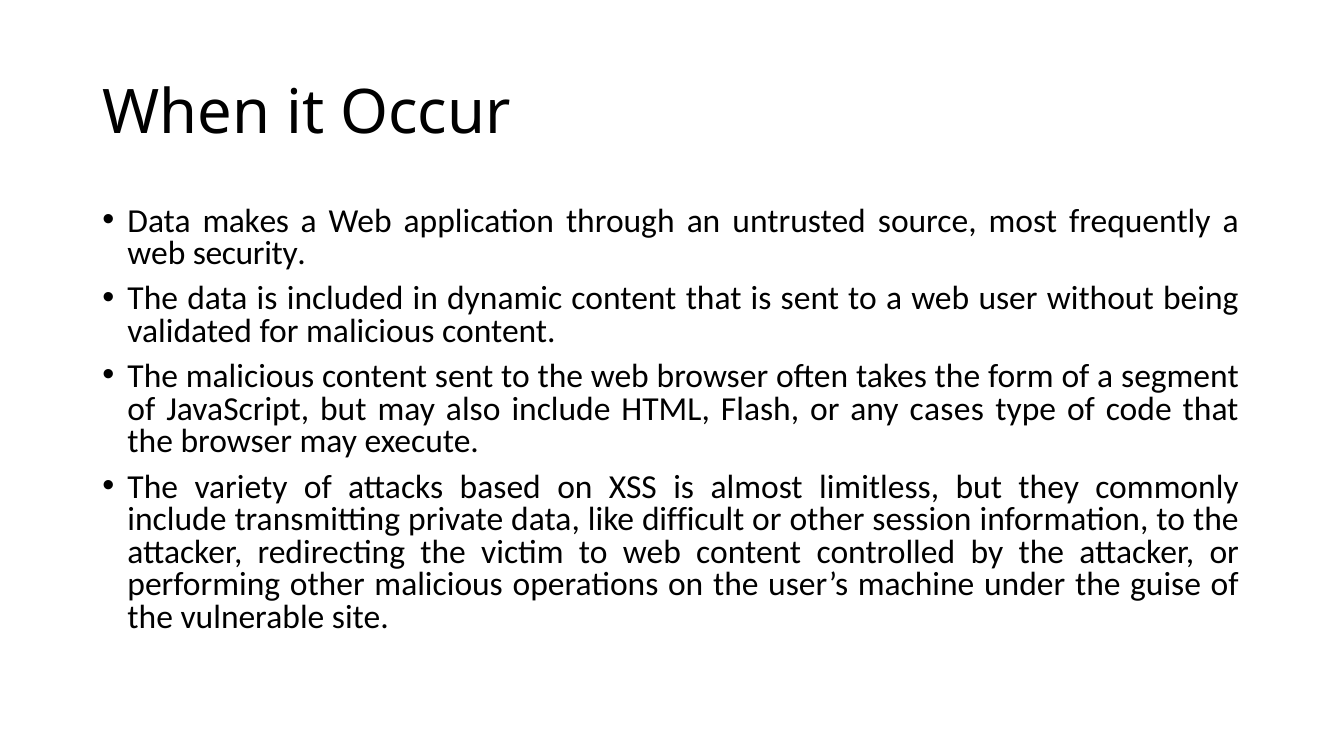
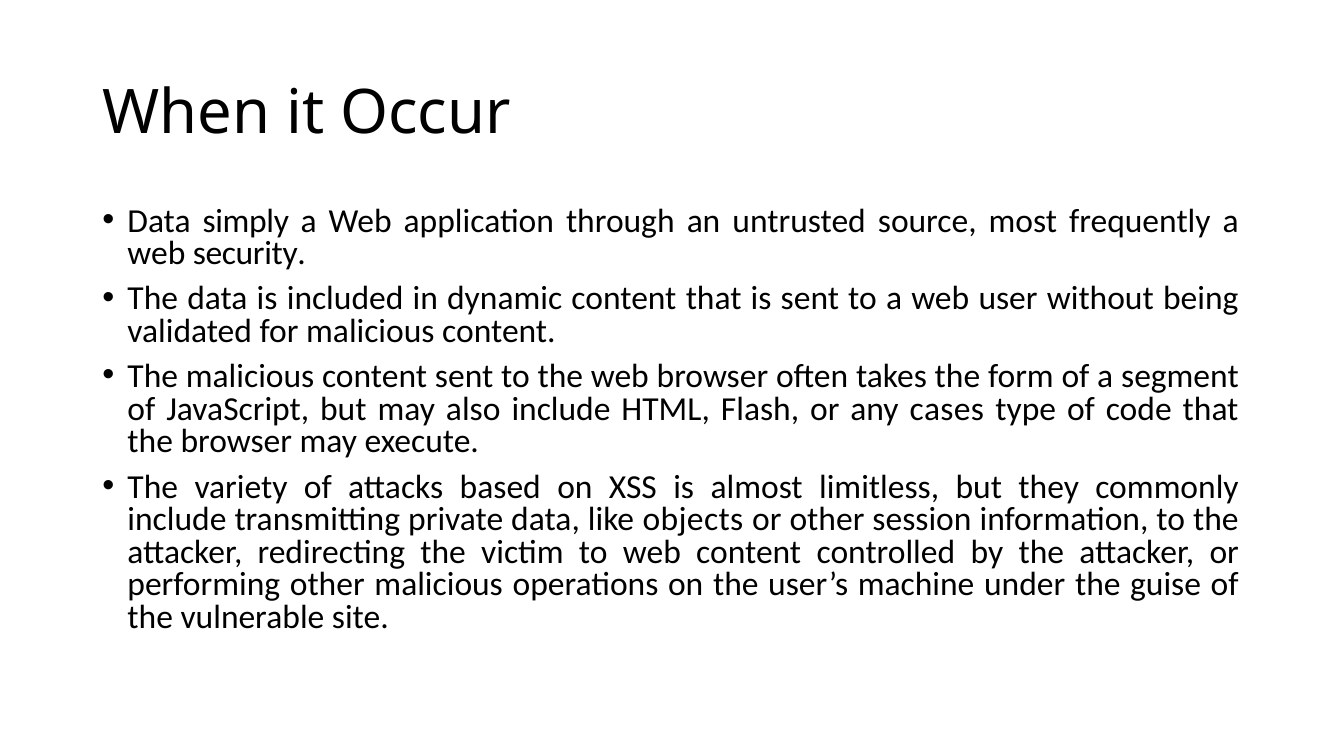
makes: makes -> simply (246, 221)
difficult: difficult -> objects (693, 520)
